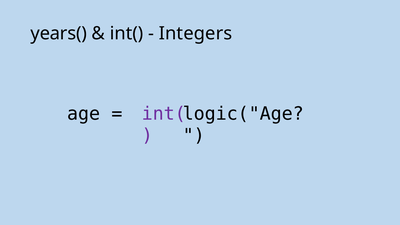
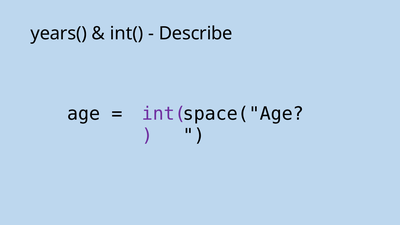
Integers: Integers -> Describe (196, 34)
logic("Age: logic("Age -> space("Age (243, 114)
